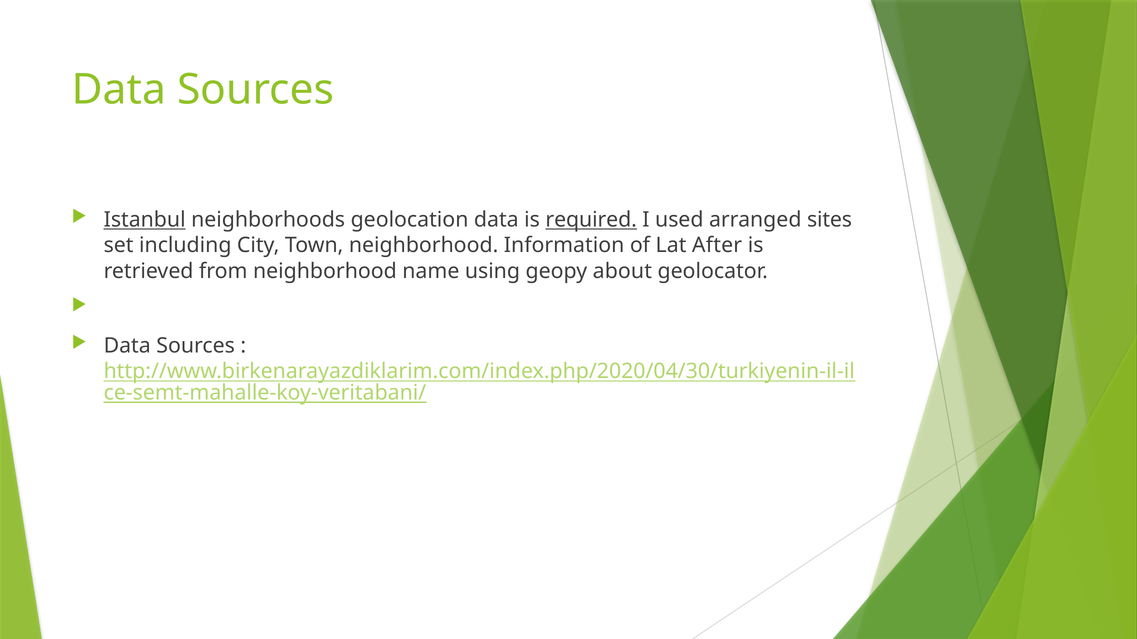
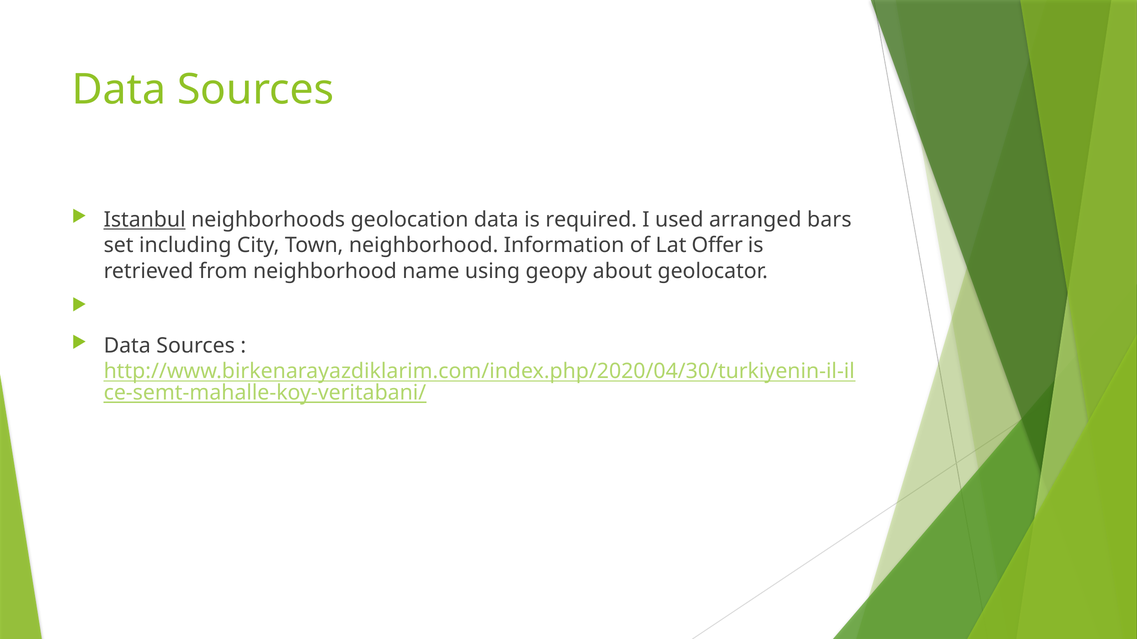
required underline: present -> none (591, 220)
sites: sites -> bars (829, 220)
After: After -> Offer (717, 246)
